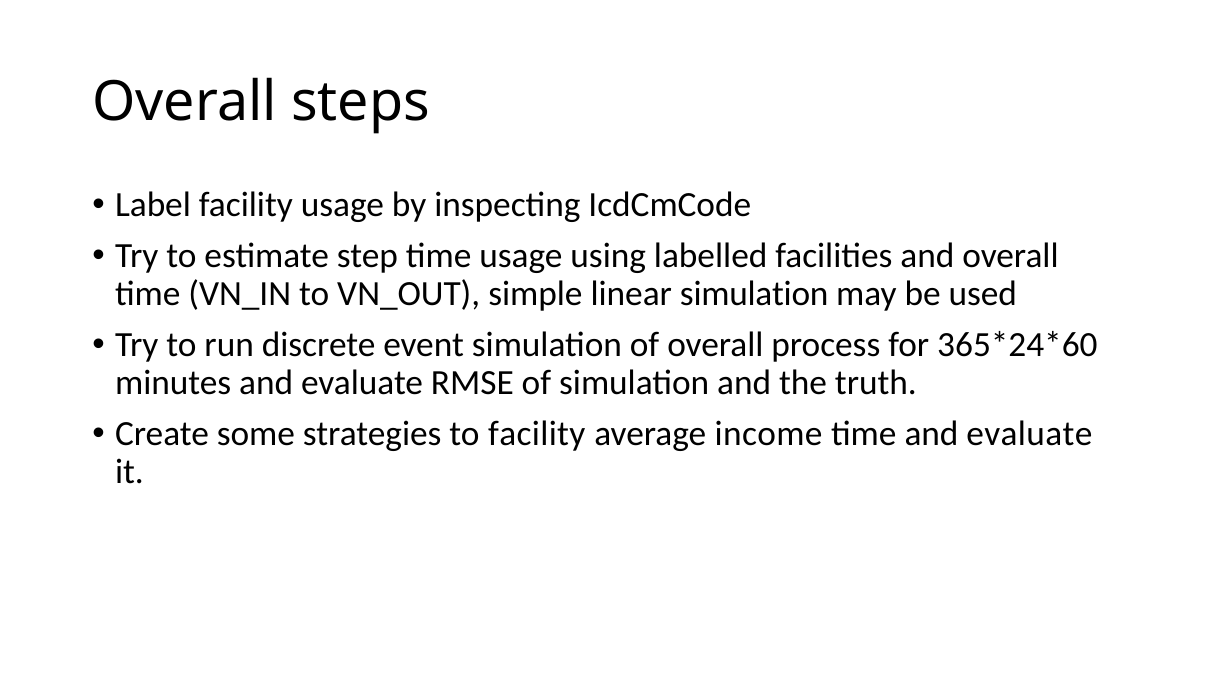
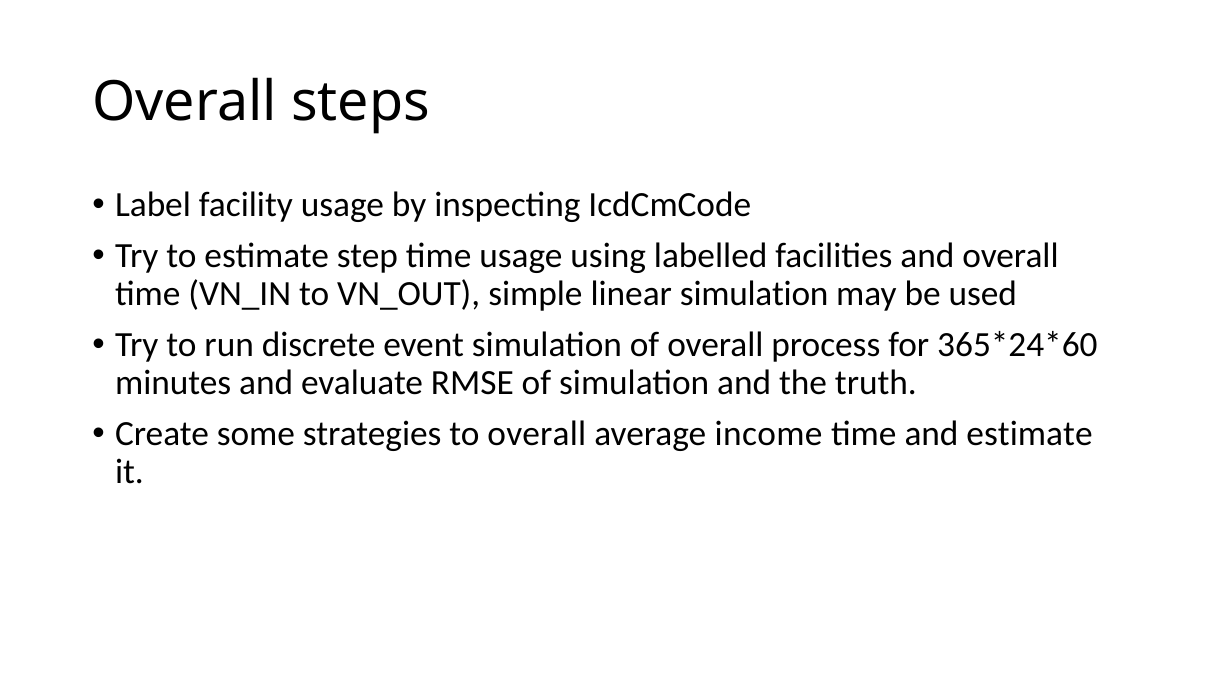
to facility: facility -> overall (537, 434)
time and evaluate: evaluate -> estimate (1030, 434)
